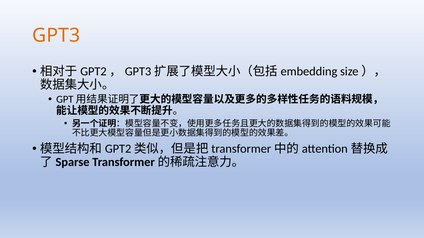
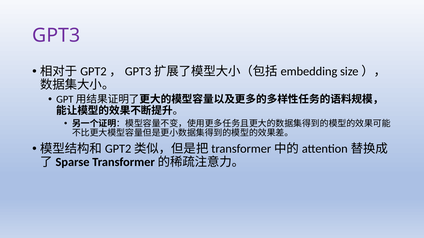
GPT3 colour: orange -> purple (56, 36)
